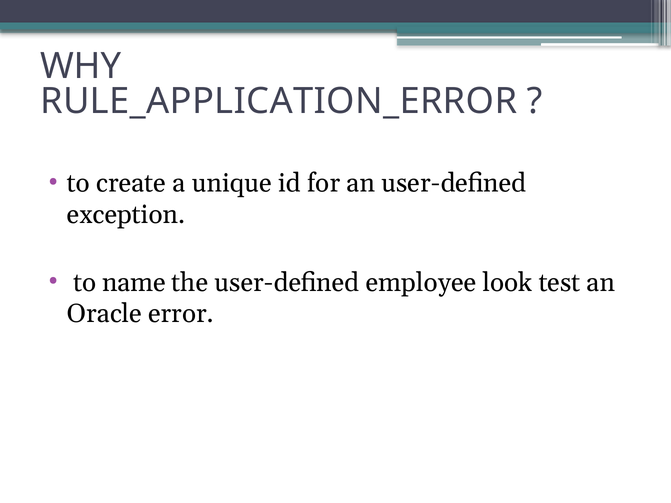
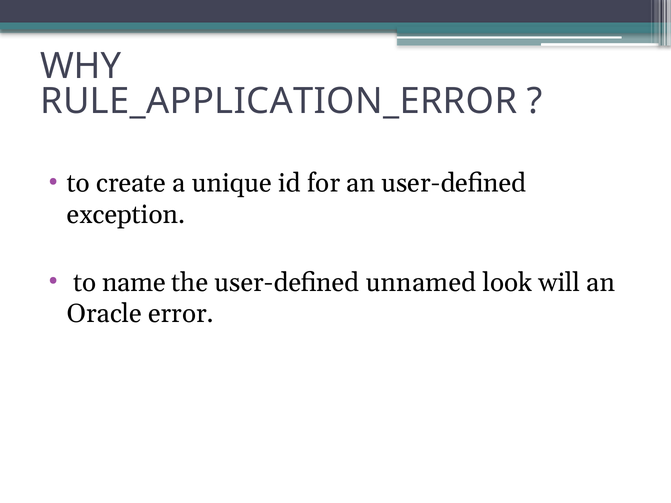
employee: employee -> unnamed (421, 283)
test: test -> will (559, 283)
